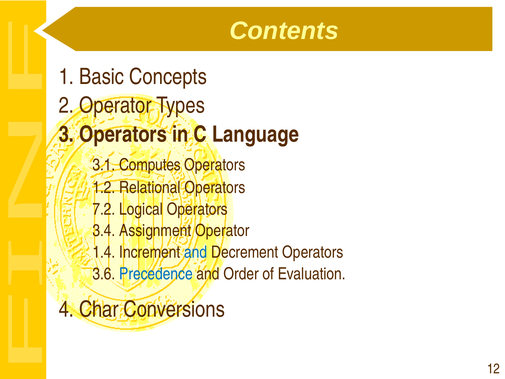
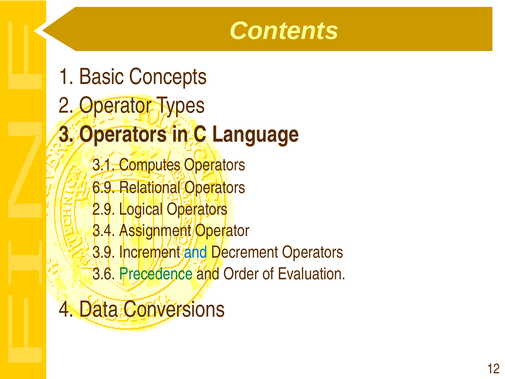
1.2: 1.2 -> 6.9 (104, 188)
7.2: 7.2 -> 2.9 (104, 209)
1.4: 1.4 -> 3.9 (104, 252)
Precedence colour: blue -> green (156, 274)
Char: Char -> Data (99, 309)
